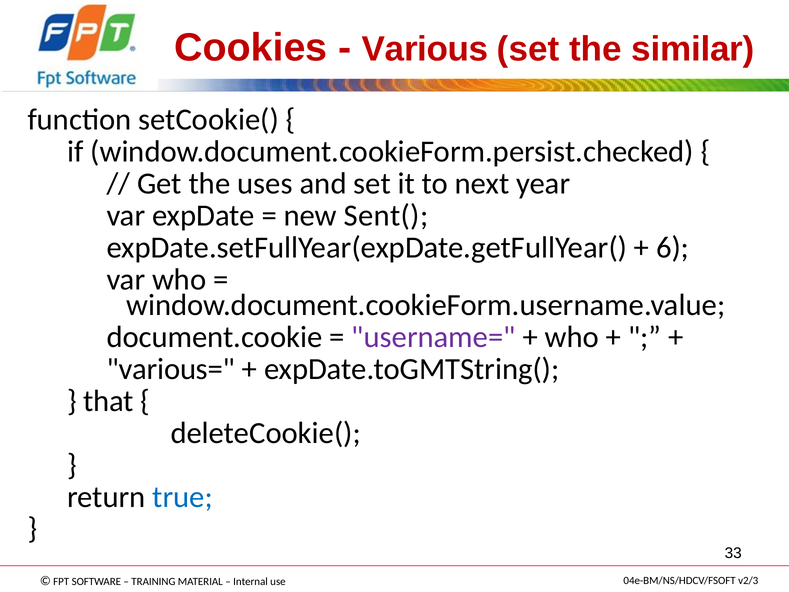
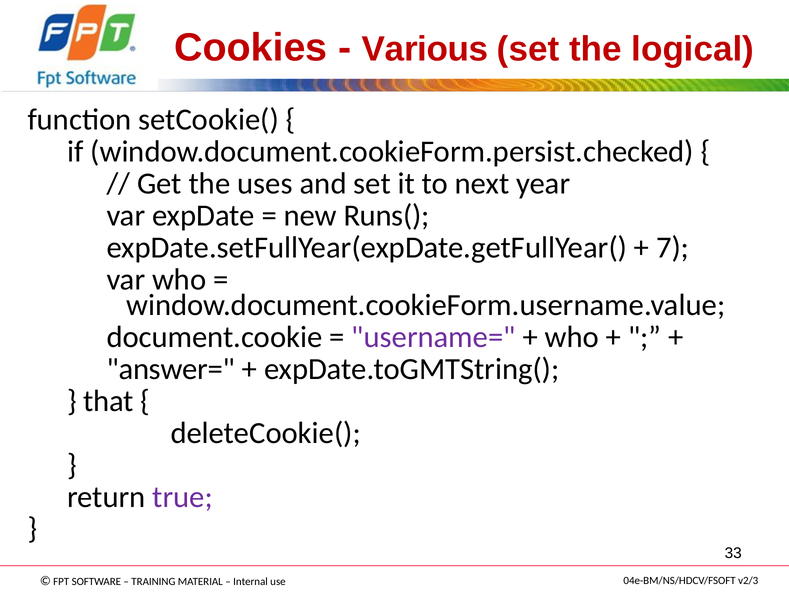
similar: similar -> logical (693, 49)
Sent(: Sent( -> Runs( (386, 215)
6: 6 -> 7 (673, 247)
various=: various= -> answer= (171, 369)
true colour: blue -> purple (183, 497)
